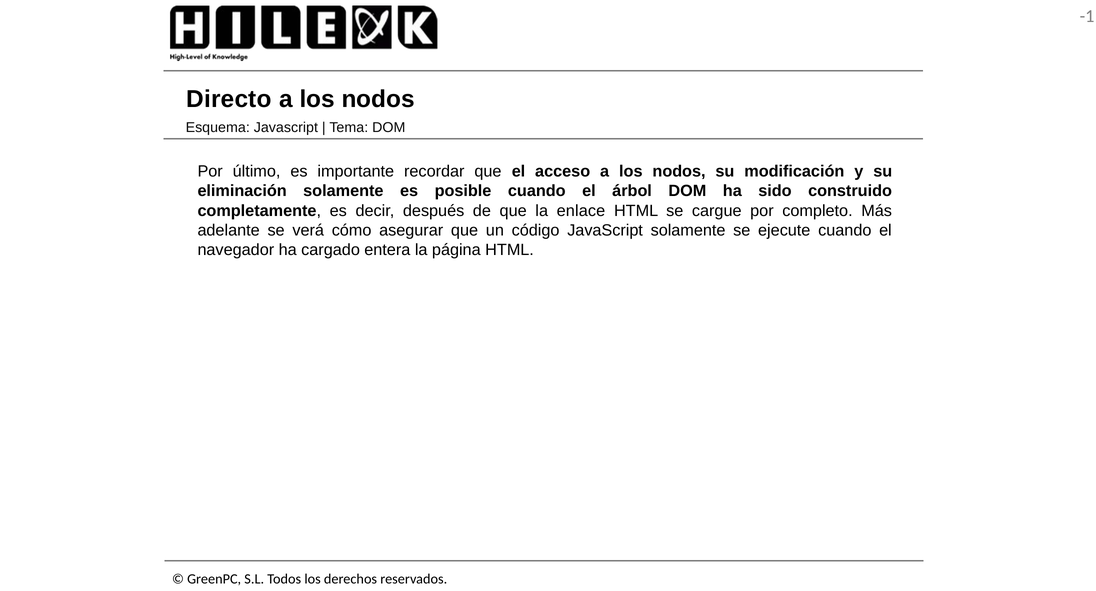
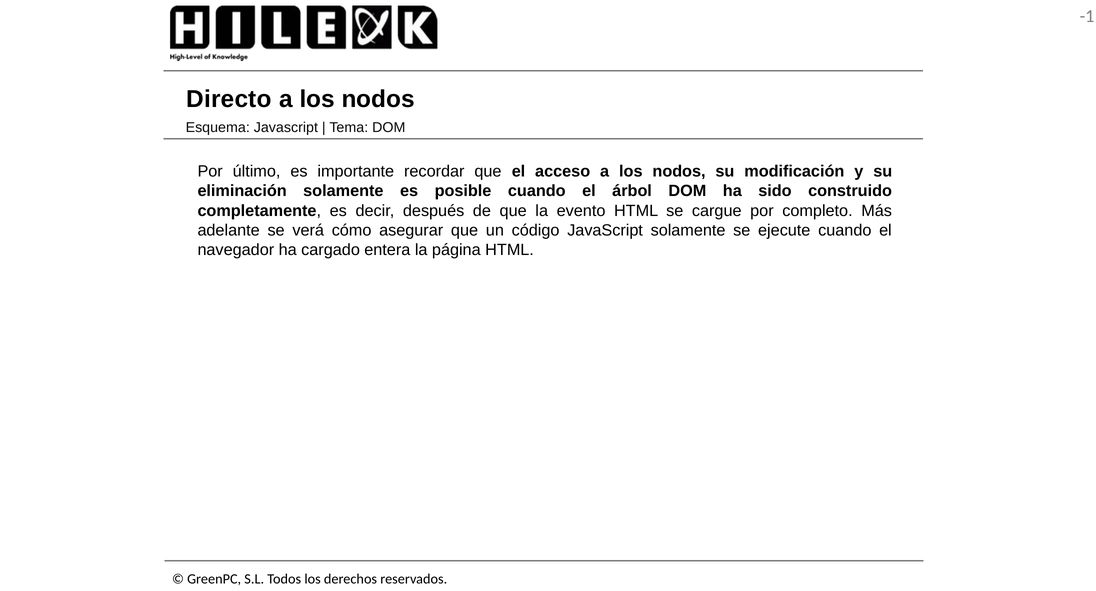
enlace: enlace -> evento (581, 211)
